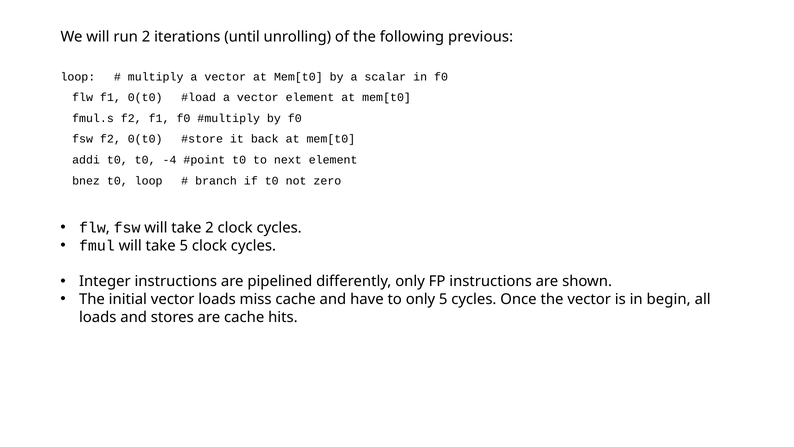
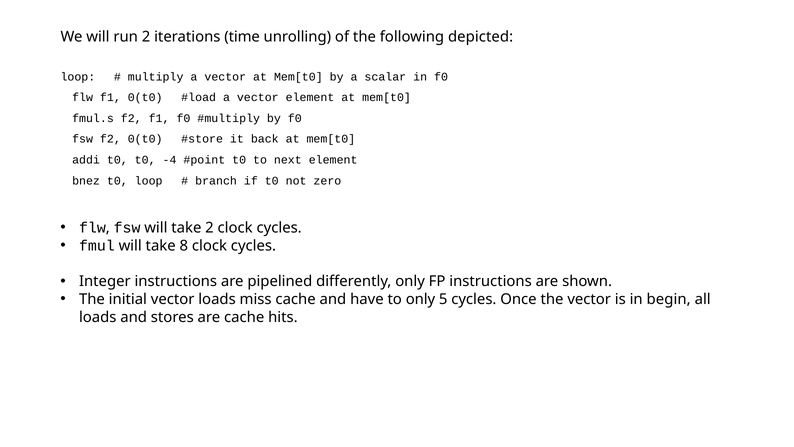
until: until -> time (242, 37)
previous: previous -> depicted (481, 37)
take 5: 5 -> 8 (184, 245)
